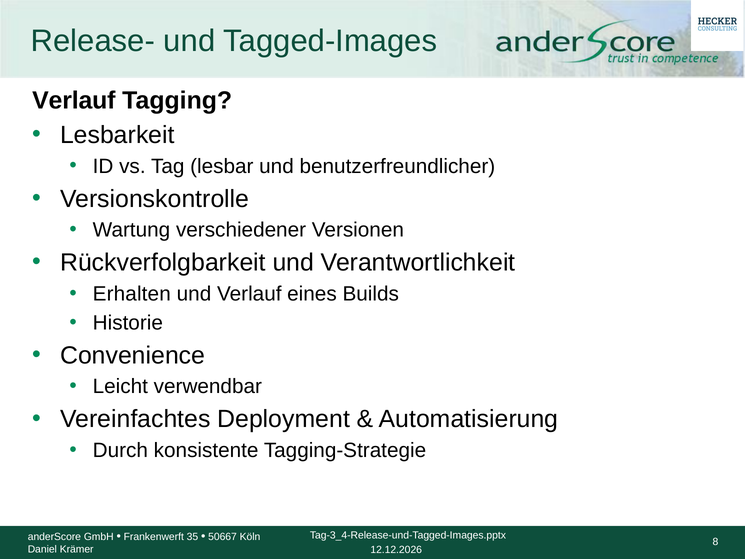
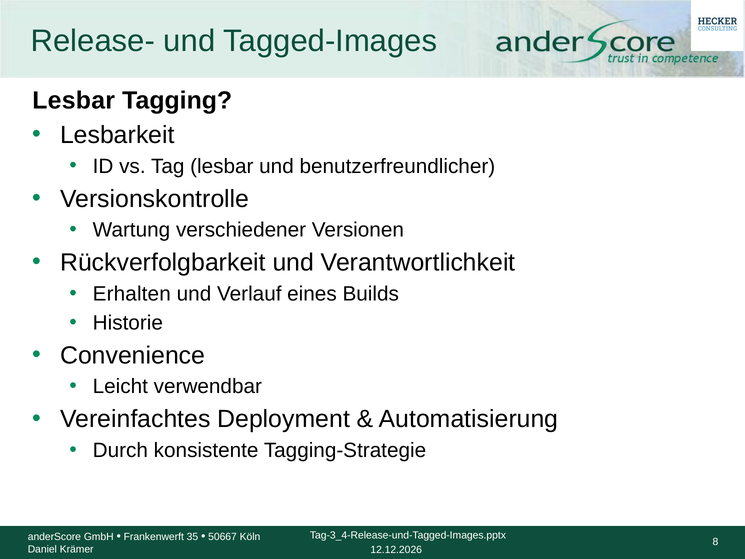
Verlauf: Verlauf -> Lesbar (74, 100)
